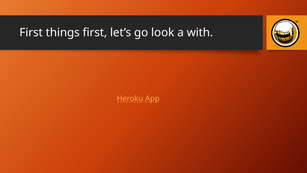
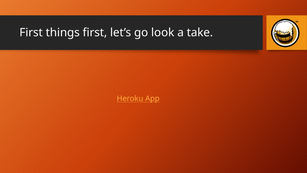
with: with -> take (200, 32)
